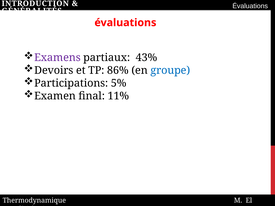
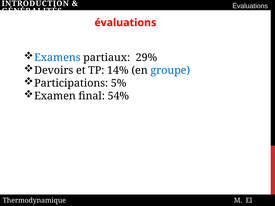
Examens colour: purple -> blue (57, 58)
43%: 43% -> 29% (146, 58)
86%: 86% -> 14% (118, 70)
11%: 11% -> 54% (118, 96)
